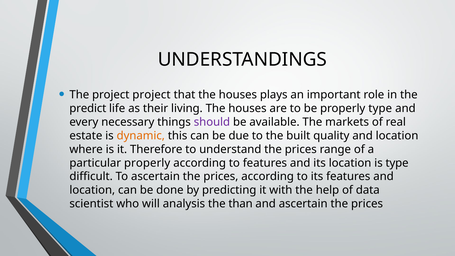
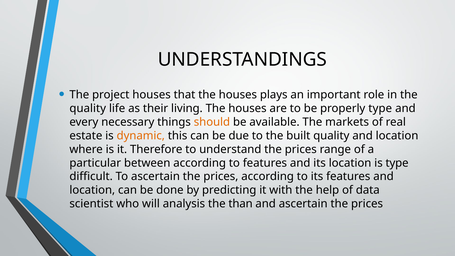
project project: project -> houses (152, 95)
predict: predict -> quality (88, 108)
should colour: purple -> orange (212, 122)
particular properly: properly -> between (147, 163)
